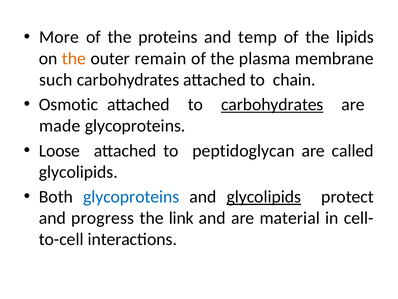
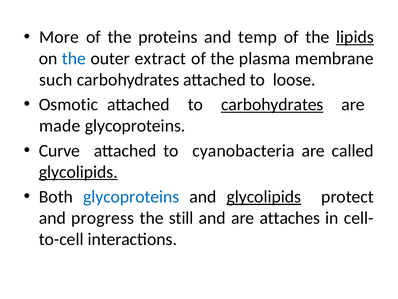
lipids underline: none -> present (355, 37)
the colour: orange -> blue (74, 58)
remain: remain -> extract (160, 58)
chain: chain -> loose (294, 80)
Loose: Loose -> Curve (59, 150)
peptidoglycan: peptidoglycan -> cyanobacteria (243, 150)
glycolipids underline: none -> present (78, 172)
link: link -> still (181, 218)
material: material -> attaches (290, 218)
